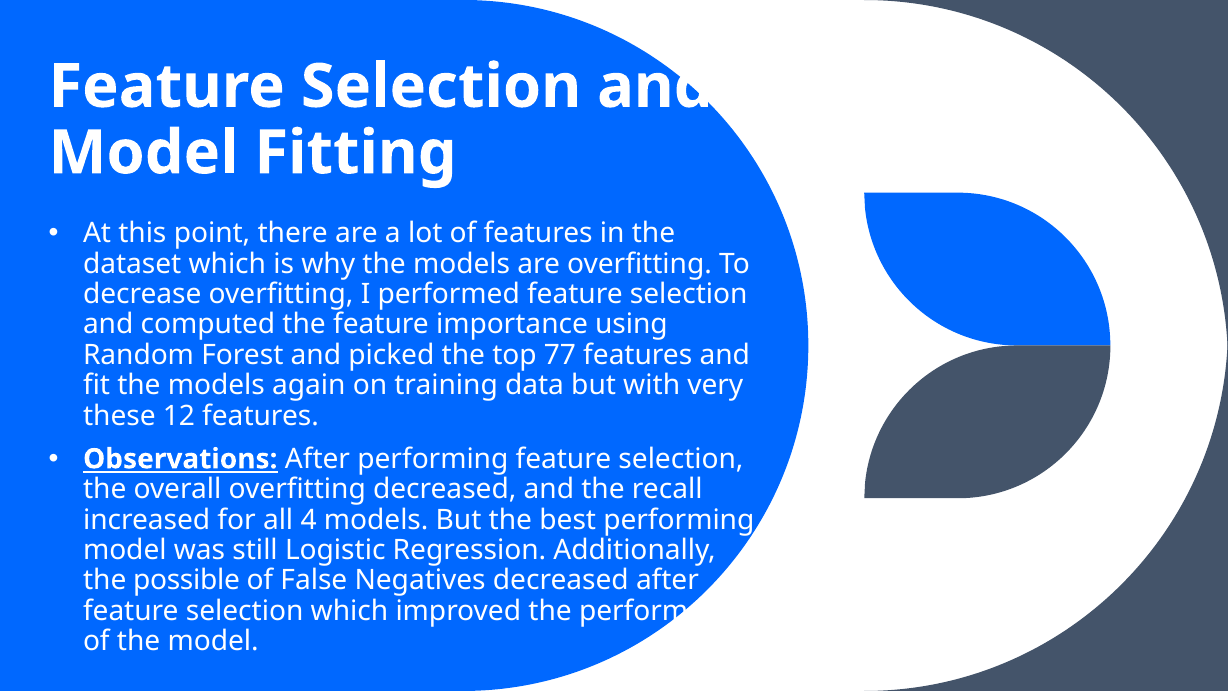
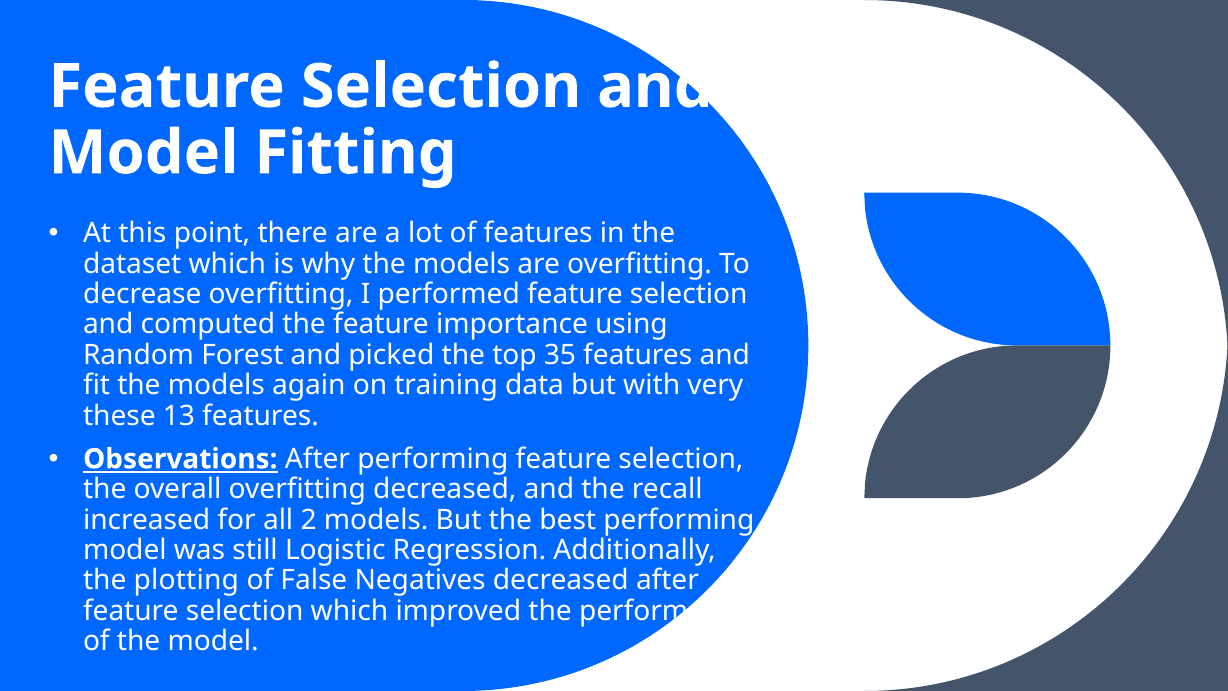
77: 77 -> 35 (560, 355)
12: 12 -> 13 (179, 416)
4: 4 -> 2 (309, 520)
possible: possible -> plotting (186, 580)
